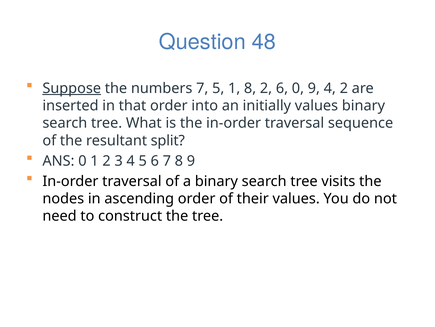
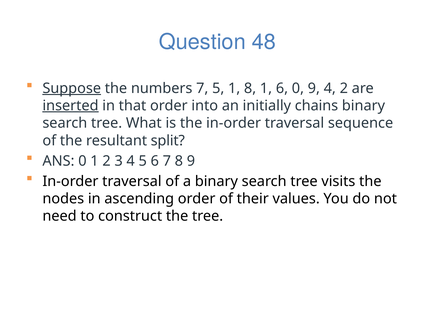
8 2: 2 -> 1 (266, 88)
inserted underline: none -> present (70, 105)
initially values: values -> chains (316, 105)
